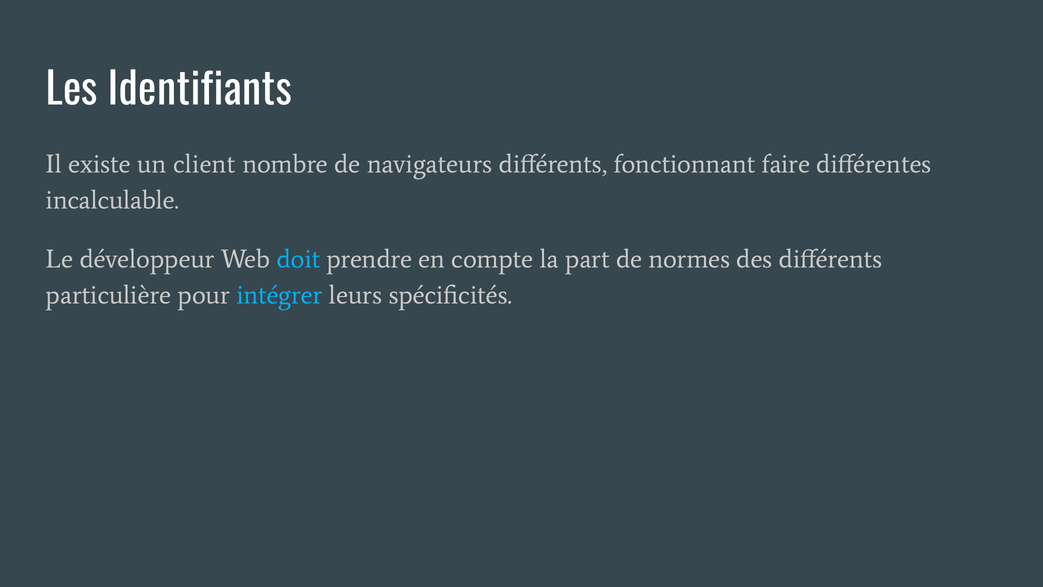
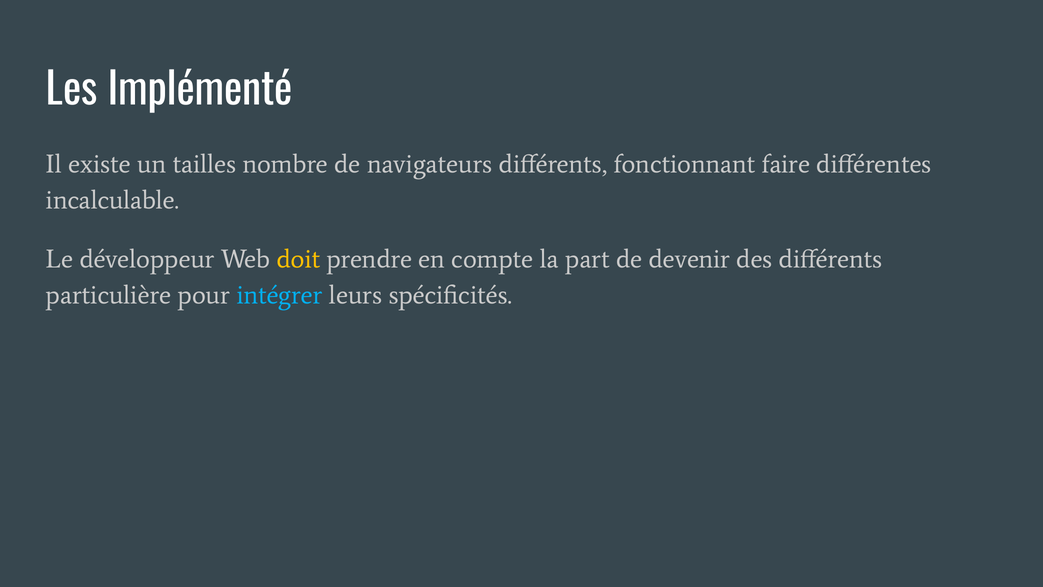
Identifiants: Identifiants -> Implémenté (200, 90)
client: client -> tailles (204, 164)
doit colour: light blue -> yellow (298, 259)
normes: normes -> devenir (689, 259)
